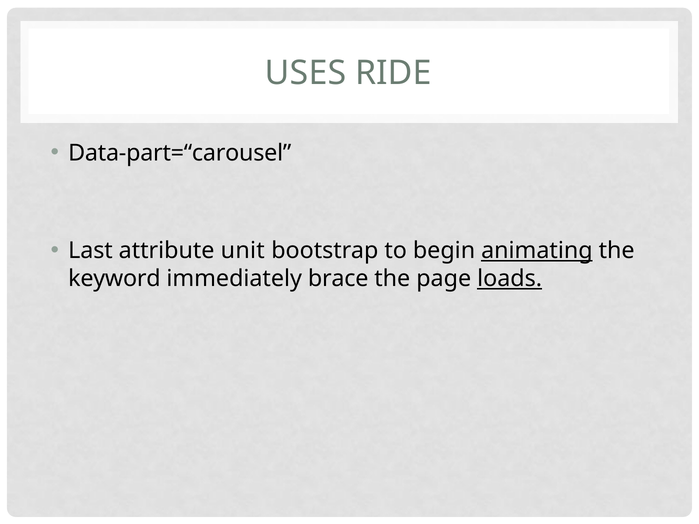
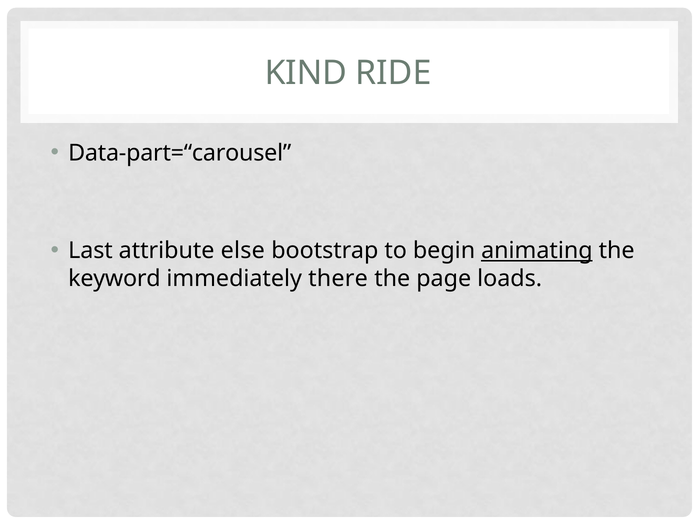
USES: USES -> KIND (306, 73)
unit: unit -> else (243, 251)
brace: brace -> there (338, 279)
loads underline: present -> none (510, 279)
